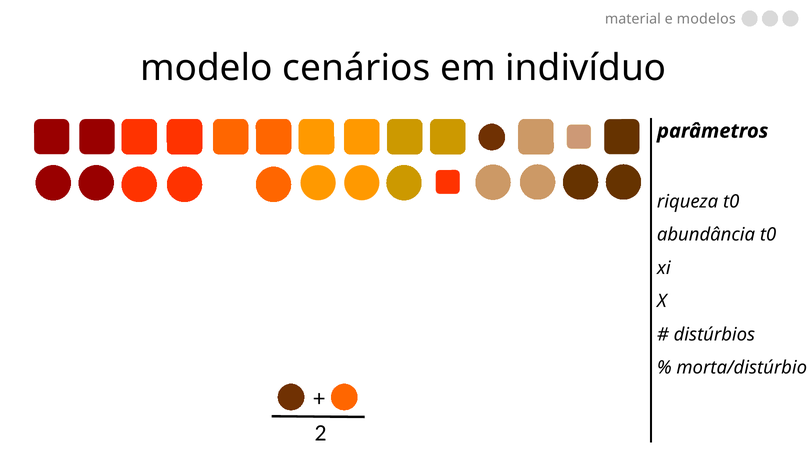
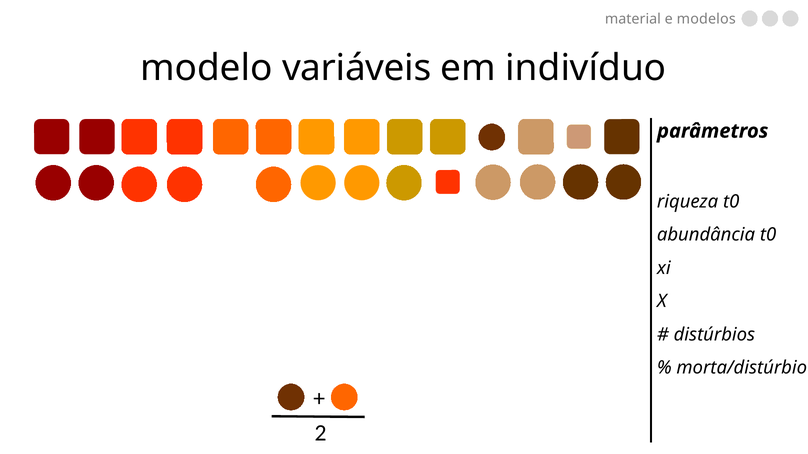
cenários: cenários -> variáveis (357, 68)
